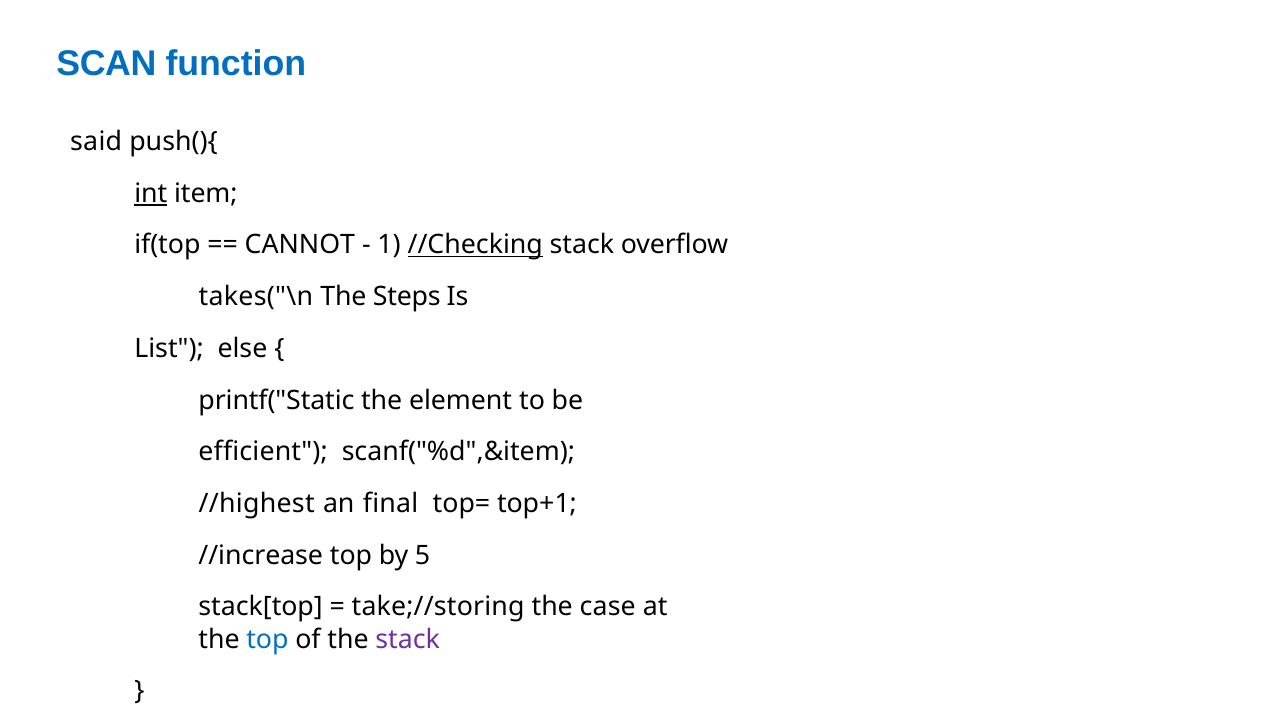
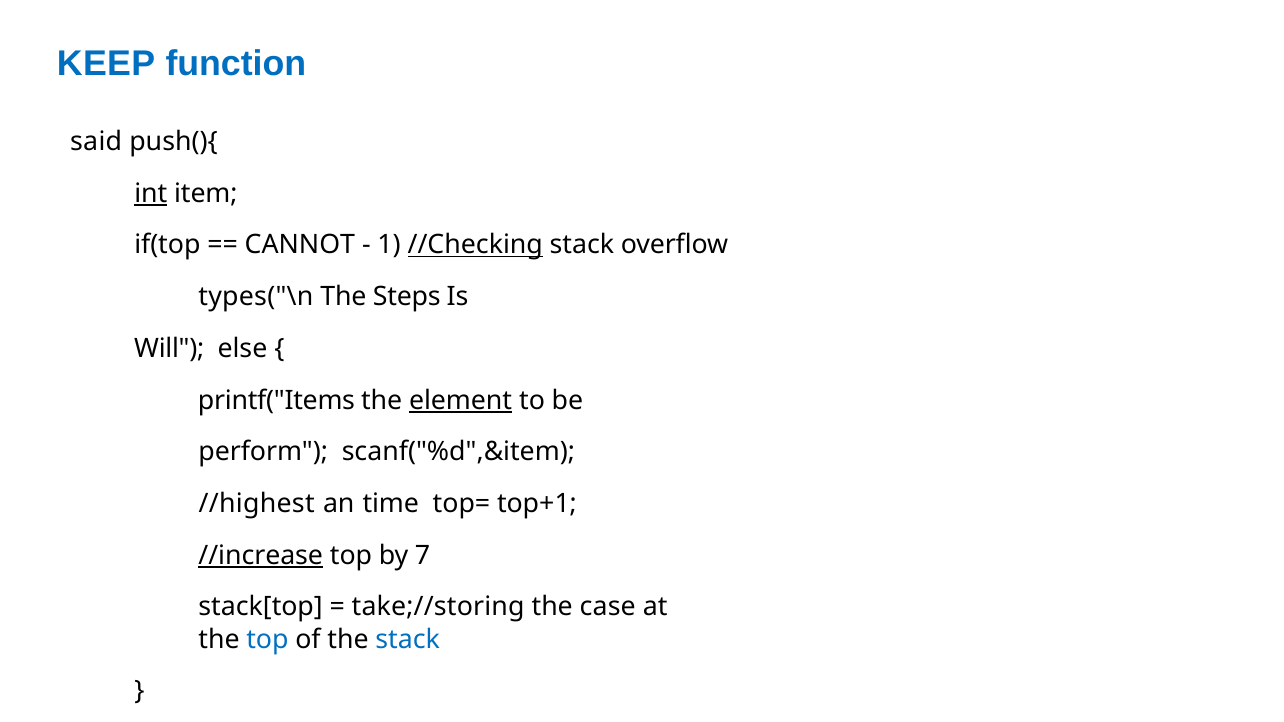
SCAN: SCAN -> KEEP (106, 63)
takes("\n: takes("\n -> types("\n (256, 297)
List: List -> Will (169, 349)
printf("Static: printf("Static -> printf("Items (276, 401)
element underline: none -> present (461, 401)
efficient: efficient -> perform (263, 452)
final: final -> time (391, 504)
//increase underline: none -> present (261, 556)
5: 5 -> 7 (423, 556)
stack colour: purple -> blue (408, 639)
